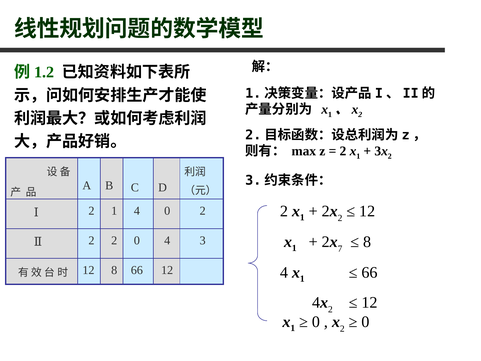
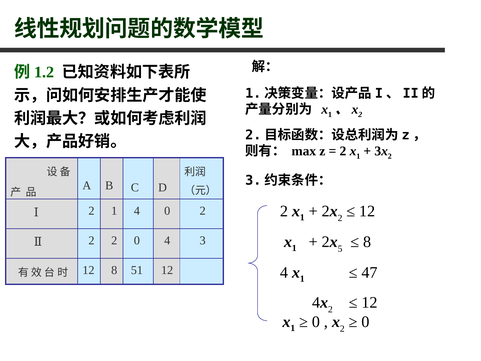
7: 7 -> 5 (340, 249)
66: 66 -> 47 (369, 272)
8 66: 66 -> 51 (137, 270)
